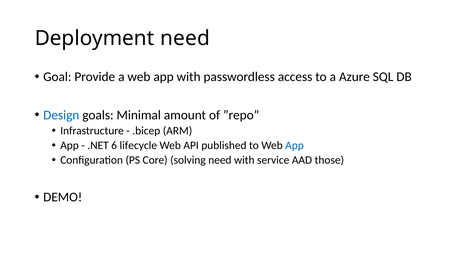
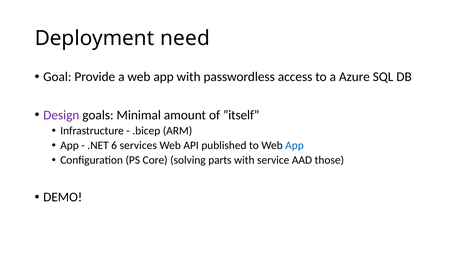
Design colour: blue -> purple (61, 115)
”repo: ”repo -> ”itself (241, 115)
lifecycle: lifecycle -> services (138, 145)
solving need: need -> parts (220, 160)
